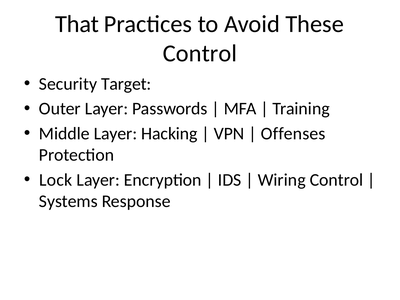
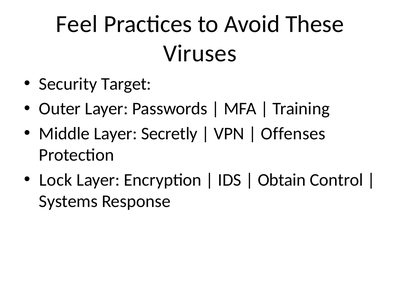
That: That -> Feel (77, 24)
Control: Control -> Viruses (200, 53)
Hacking: Hacking -> Secretly (169, 134)
Wiring: Wiring -> Obtain (282, 180)
